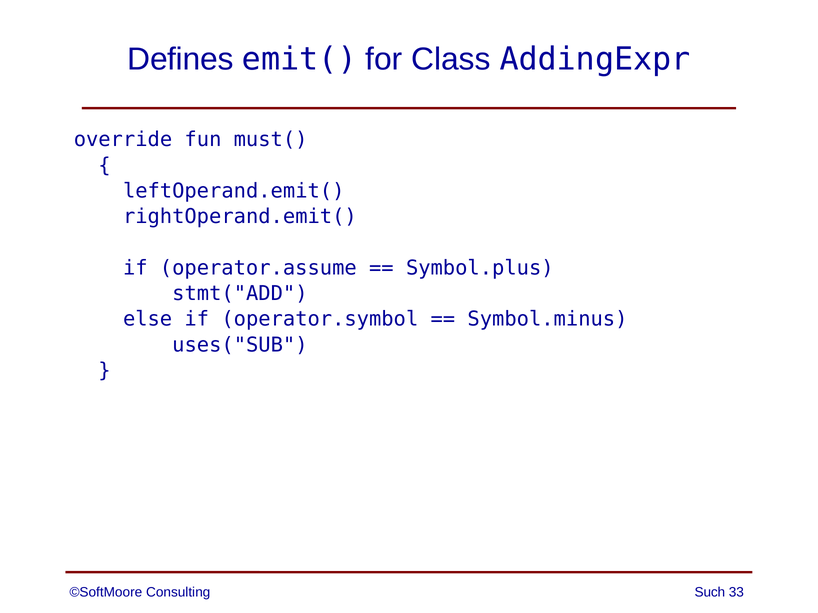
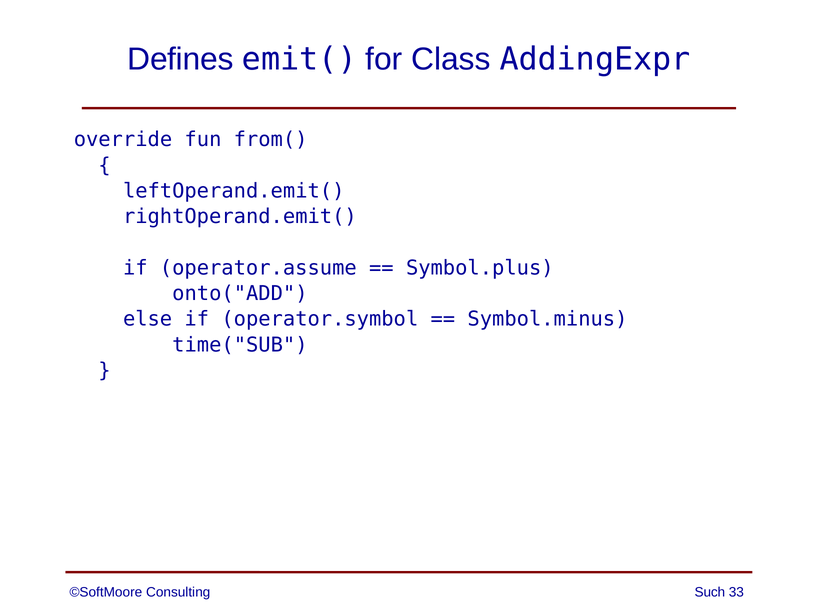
must(: must( -> from( (271, 140)
stmt("ADD: stmt("ADD -> onto("ADD (240, 294)
uses("SUB: uses("SUB -> time("SUB (240, 345)
